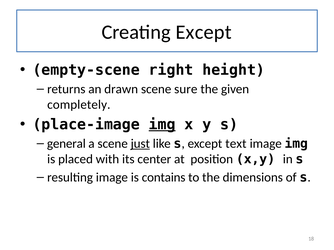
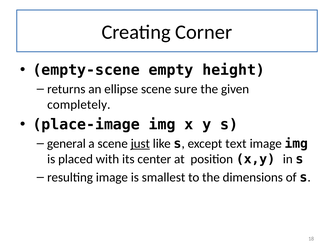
Creating Except: Except -> Corner (204, 32)
right: right -> empty (171, 70)
drawn: drawn -> ellipse (121, 89)
img underline: present -> none (162, 125)
contains: contains -> smallest (164, 178)
